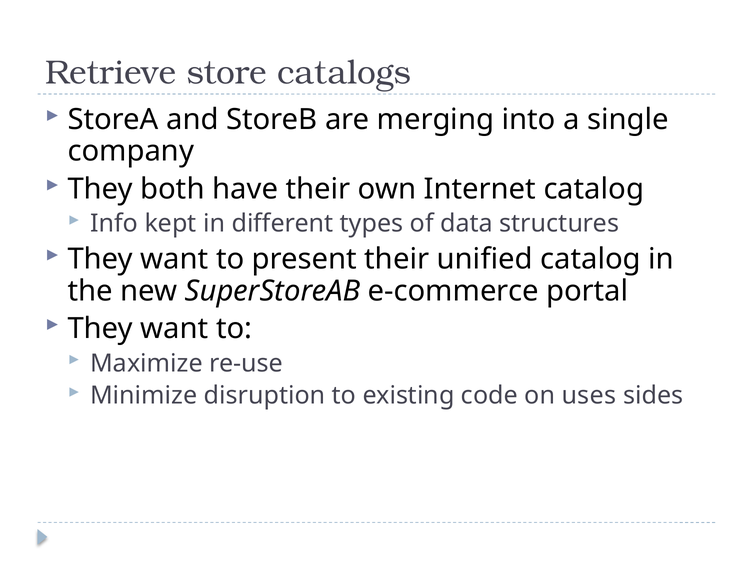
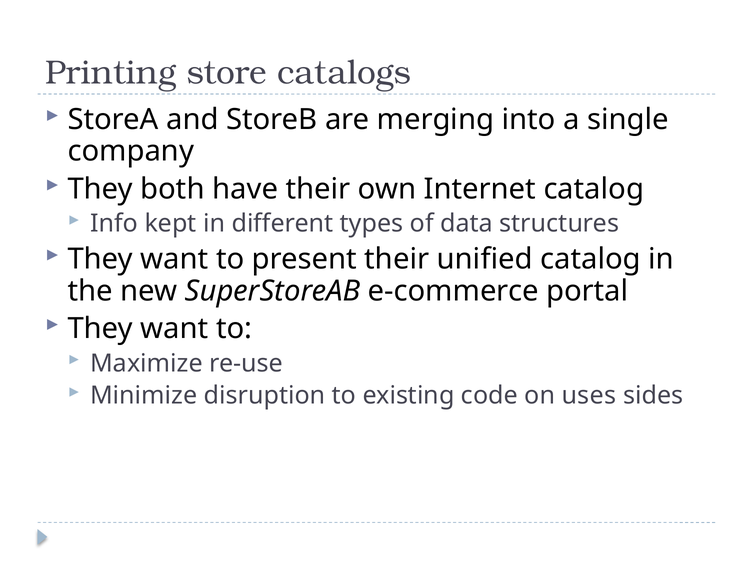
Retrieve: Retrieve -> Printing (111, 73)
